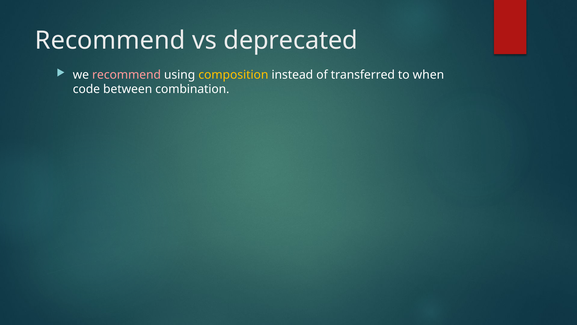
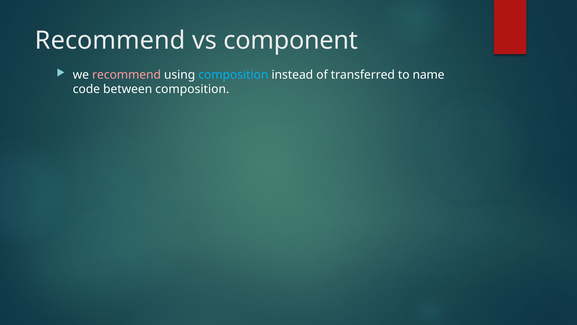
deprecated: deprecated -> component (291, 41)
composition colour: yellow -> light blue (233, 75)
when: when -> name (429, 75)
between combination: combination -> composition (192, 89)
